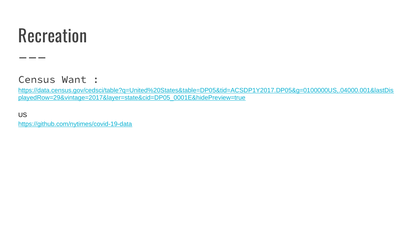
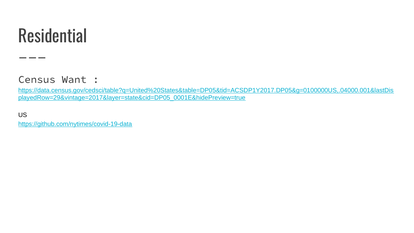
Recreation: Recreation -> Residential (53, 37)
